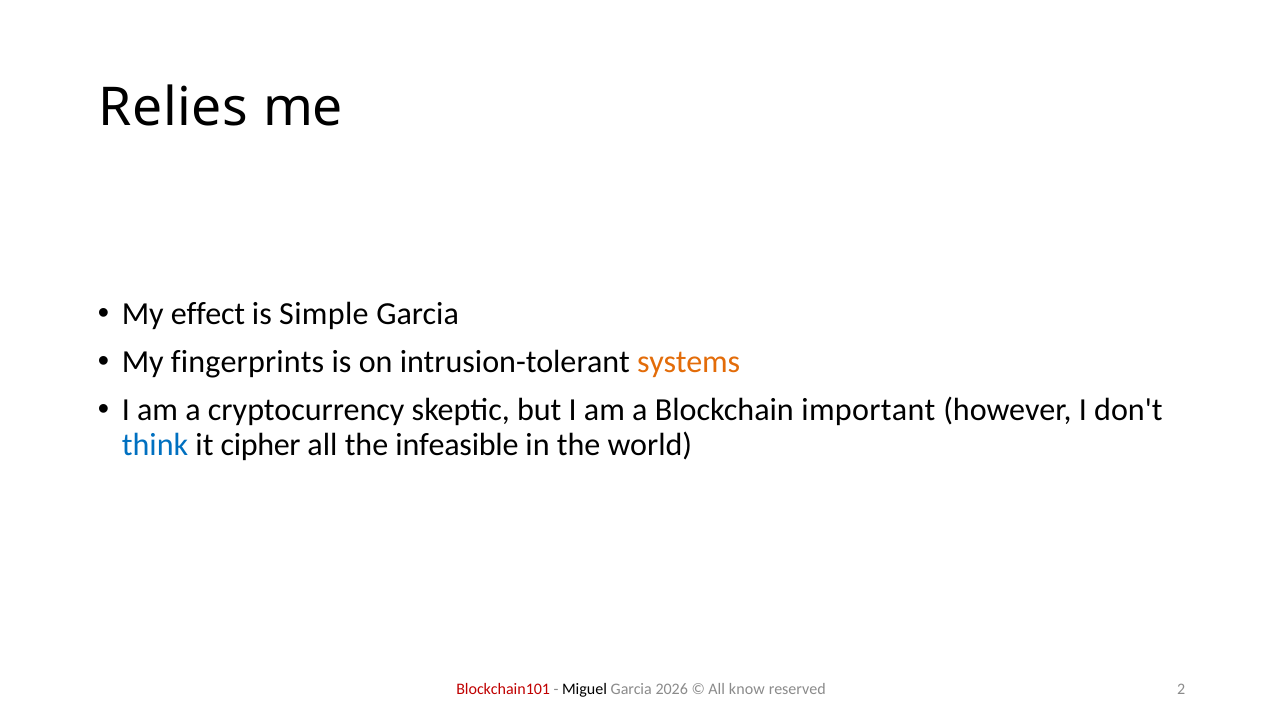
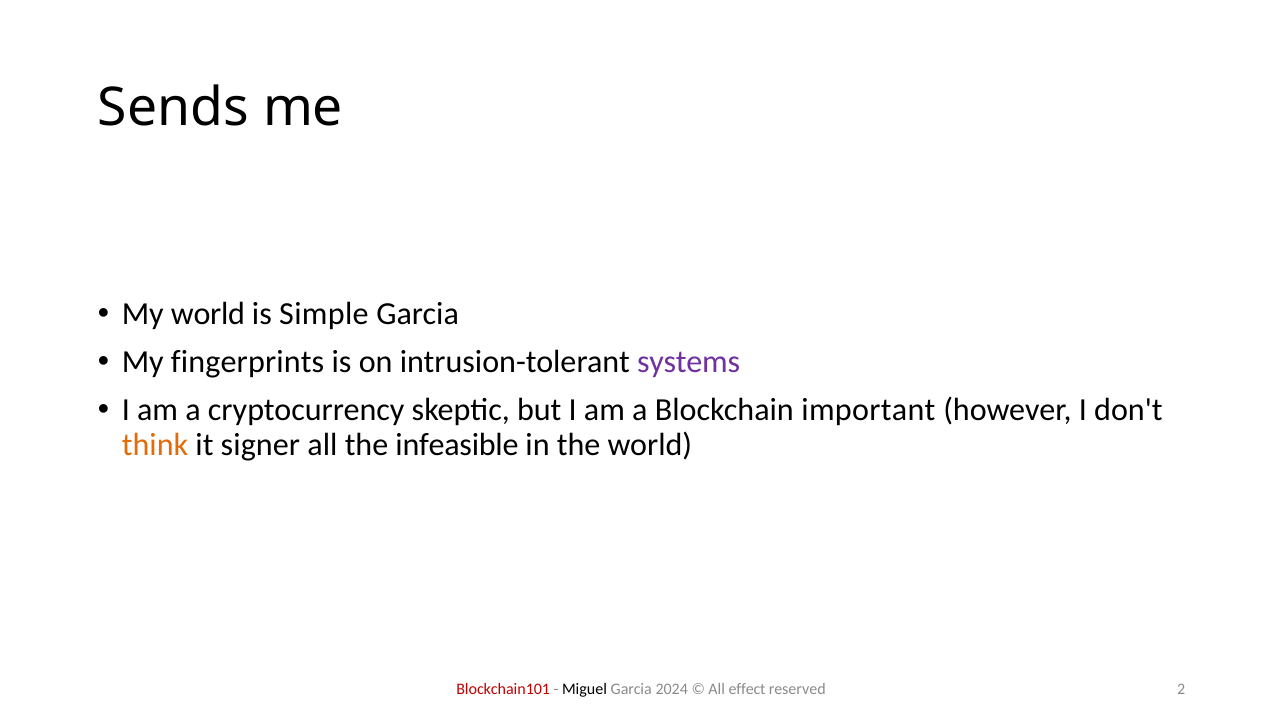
Relies: Relies -> Sends (173, 108)
My effect: effect -> world (208, 314)
systems colour: orange -> purple (689, 362)
think colour: blue -> orange (155, 445)
cipher: cipher -> signer (260, 445)
2026: 2026 -> 2024 (672, 689)
know: know -> effect (747, 689)
